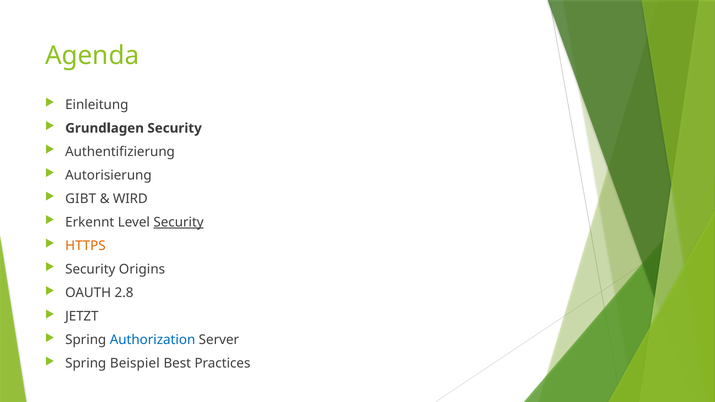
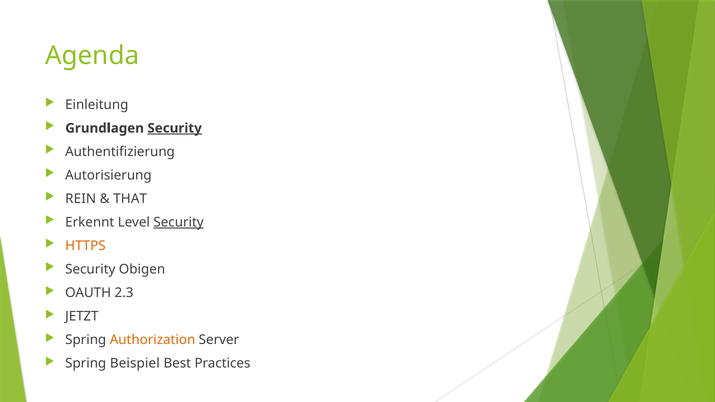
Security underline: none -> present (175, 128)
GIBT: GIBT -> REIN (81, 199)
WIRD: WIRD -> THAT (130, 199)
Origins: Origins -> Obigen (142, 270)
2.8: 2.8 -> 2.3 (124, 293)
Authorization colour: blue -> orange (153, 340)
